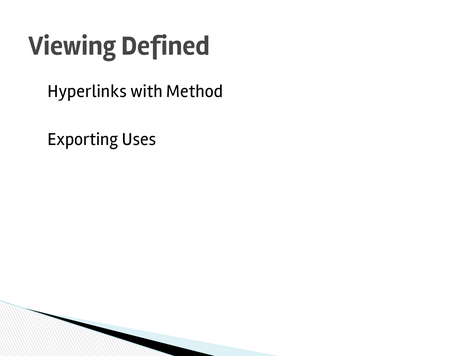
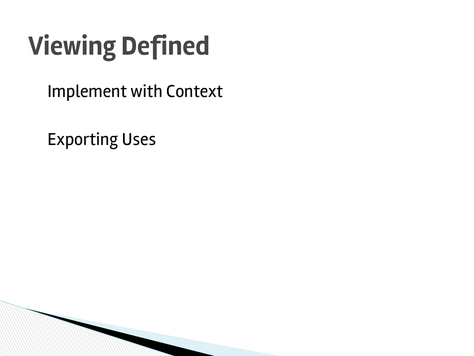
Hyperlinks: Hyperlinks -> Implement (87, 91)
Method: Method -> Context (195, 91)
